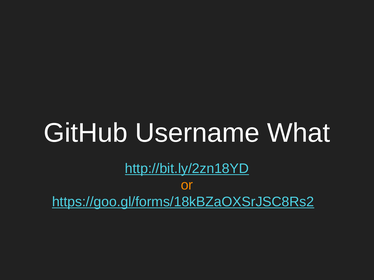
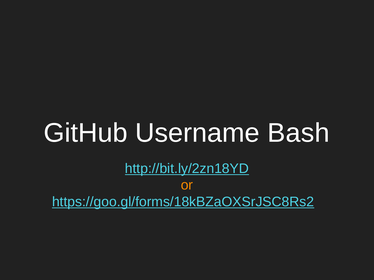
What: What -> Bash (299, 133)
